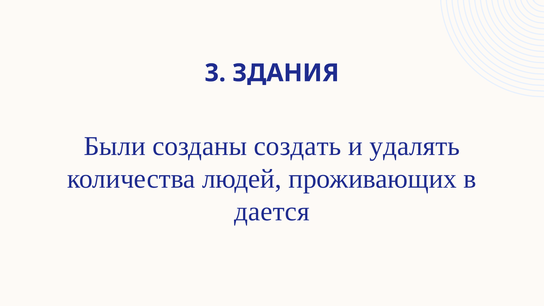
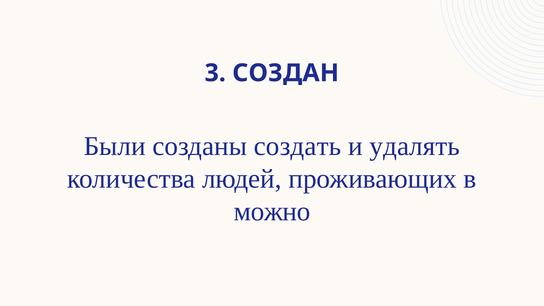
ЗДАНИЯ: ЗДАНИЯ -> СОЗДАН (286, 73)
дается: дается -> можно (272, 212)
